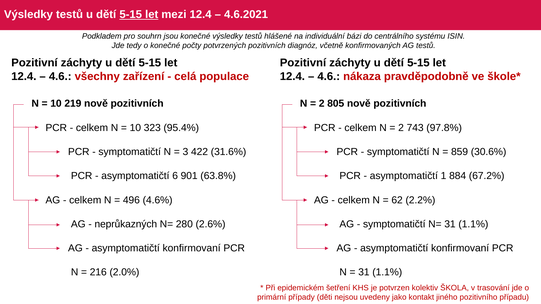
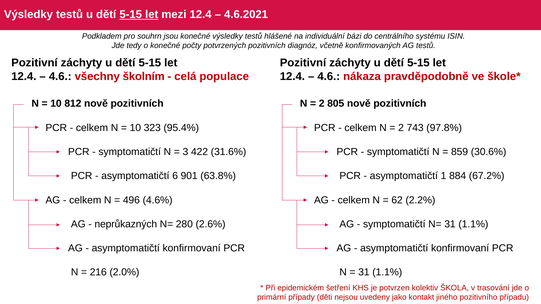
zařízení: zařízení -> školním (144, 76)
219: 219 -> 812 (73, 104)
